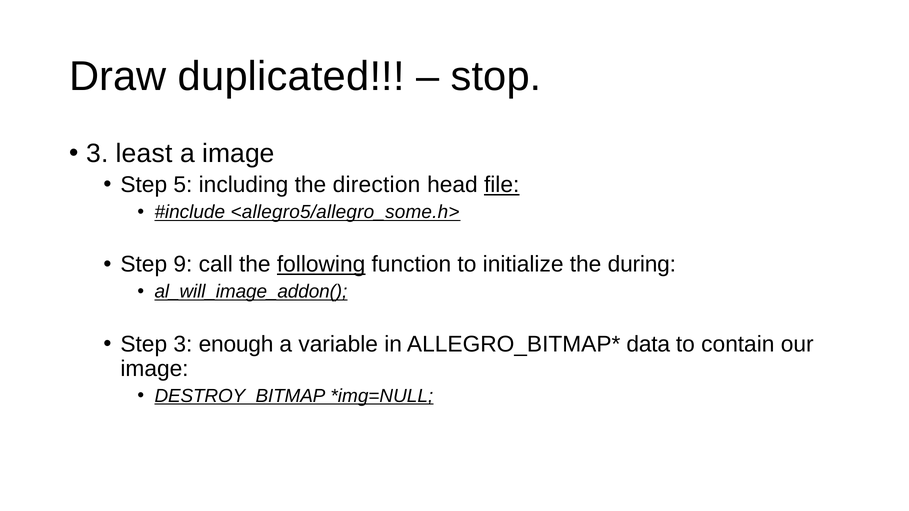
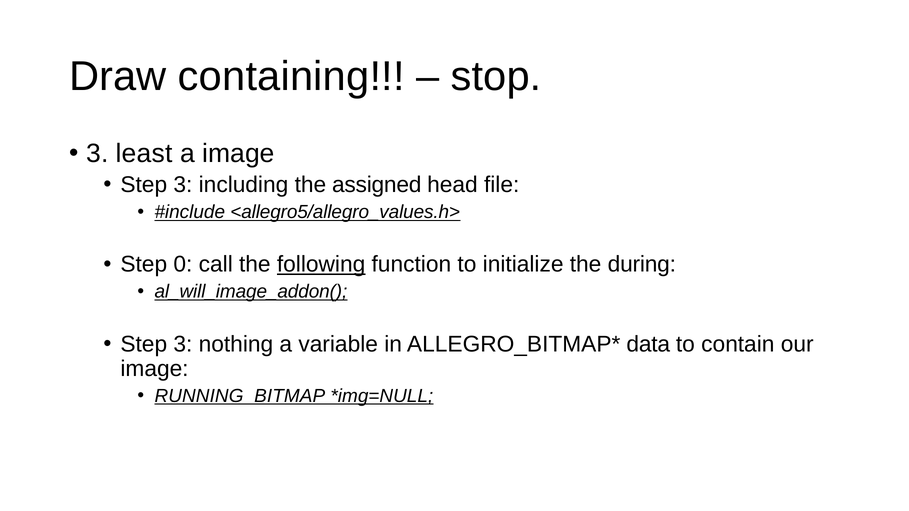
duplicated: duplicated -> containing (291, 76)
5: 5 -> 3 (183, 185)
direction: direction -> assigned (377, 185)
file underline: present -> none (502, 185)
<allegro5/allegro_some.h>: <allegro5/allegro_some.h> -> <allegro5/allegro_values.h> (345, 212)
9: 9 -> 0 (183, 265)
enough: enough -> nothing (236, 344)
DESTROY_BITMAP: DESTROY_BITMAP -> RUNNING_BITMAP (240, 396)
